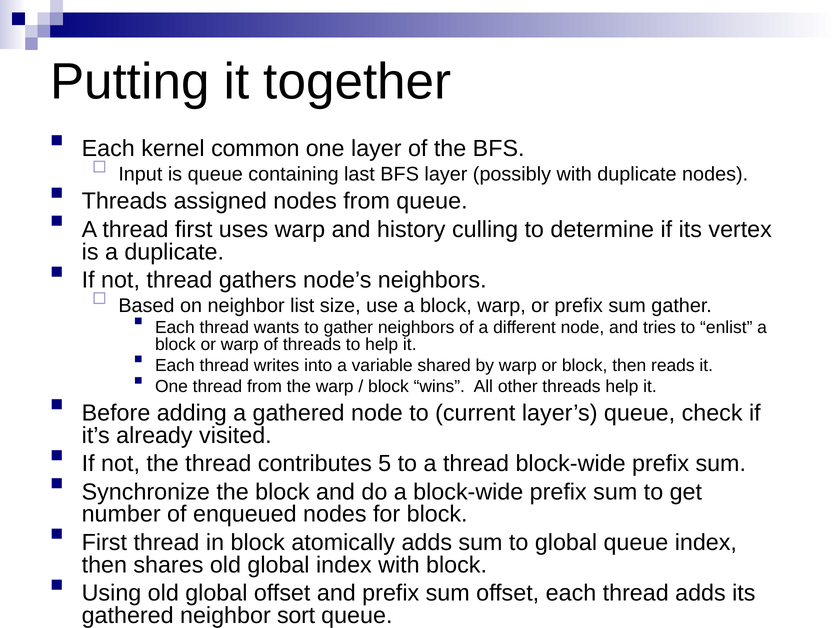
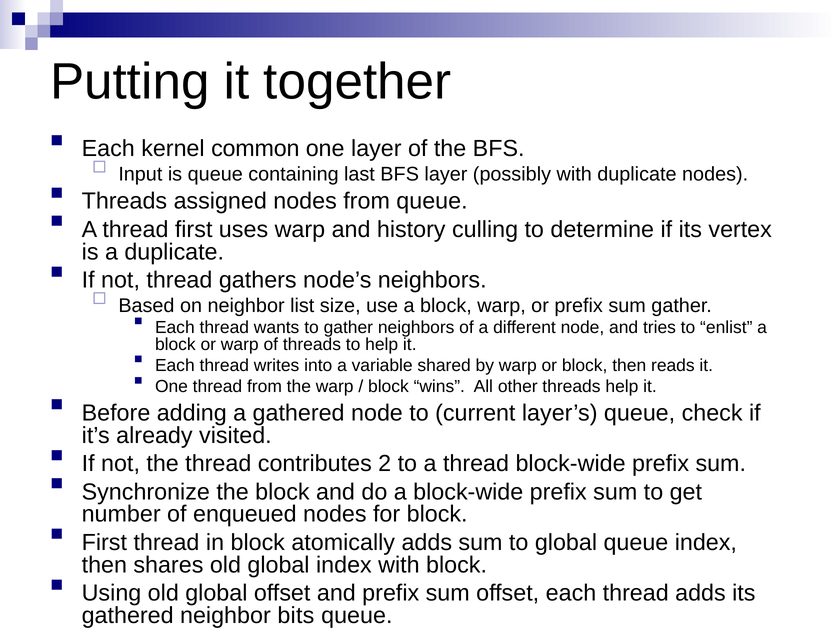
5: 5 -> 2 (385, 464)
sort: sort -> bits (296, 616)
